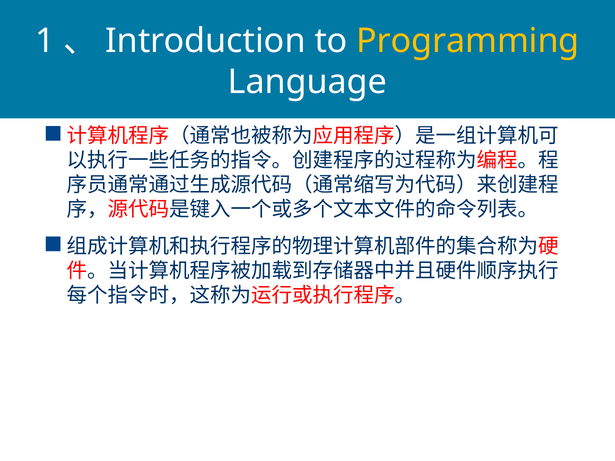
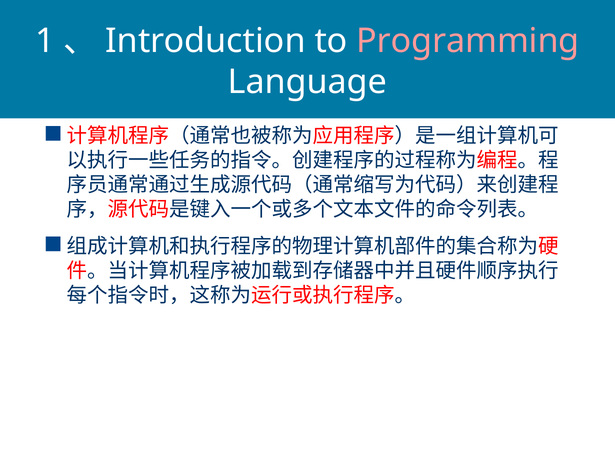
Programming colour: yellow -> pink (468, 41)
